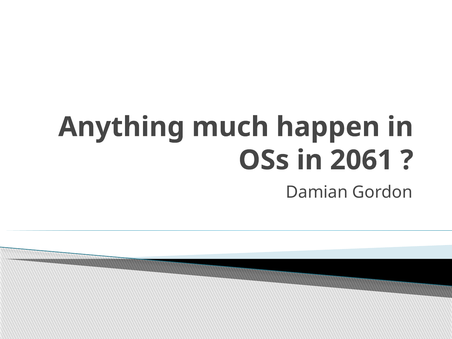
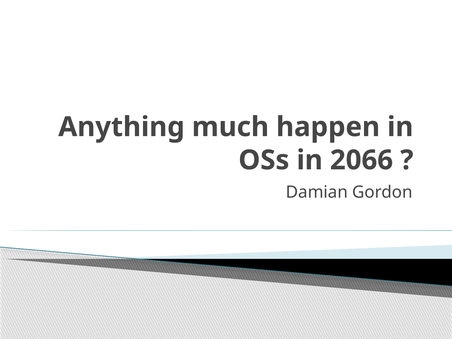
2061: 2061 -> 2066 (362, 160)
